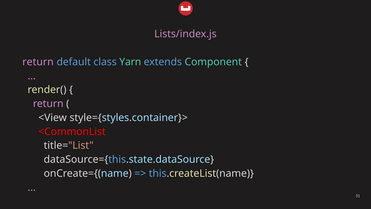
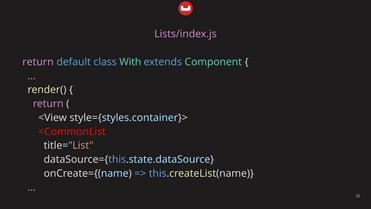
Yarn: Yarn -> With (130, 62)
